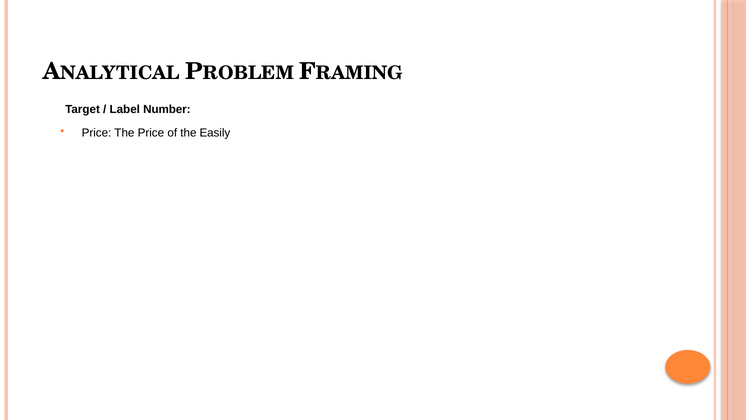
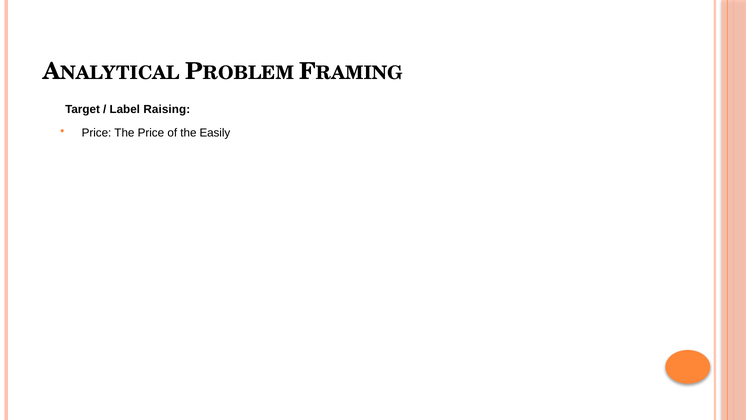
Number: Number -> Raising (167, 109)
